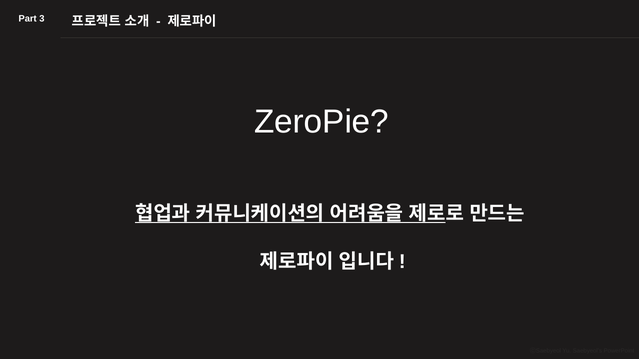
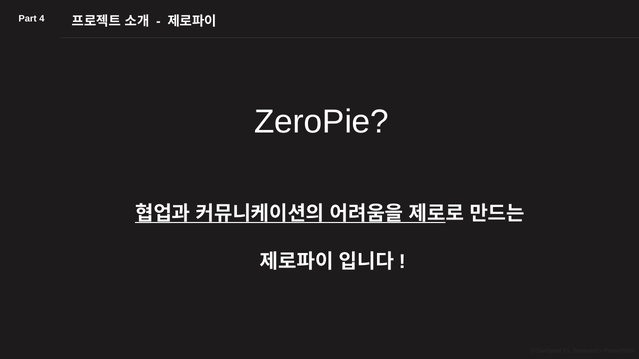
3: 3 -> 4 (42, 18)
